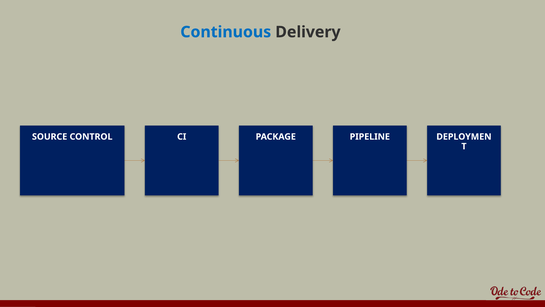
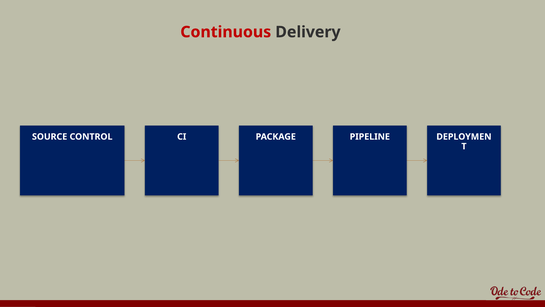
Continuous colour: blue -> red (226, 32)
